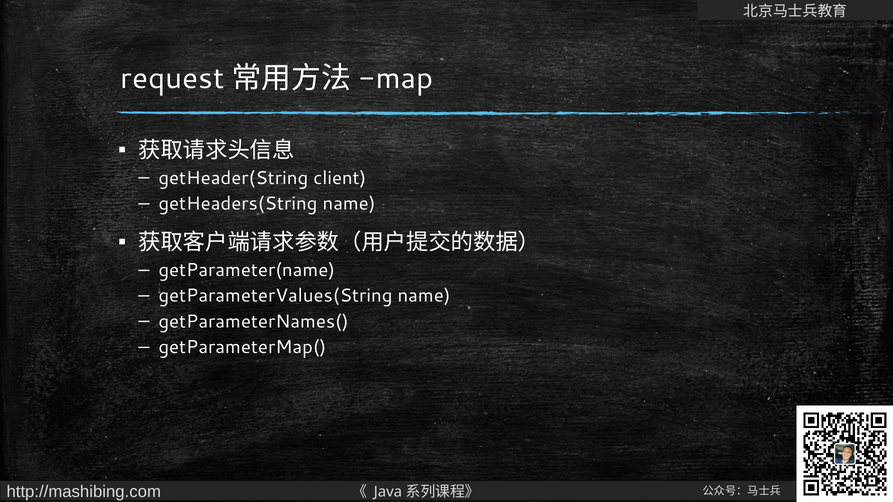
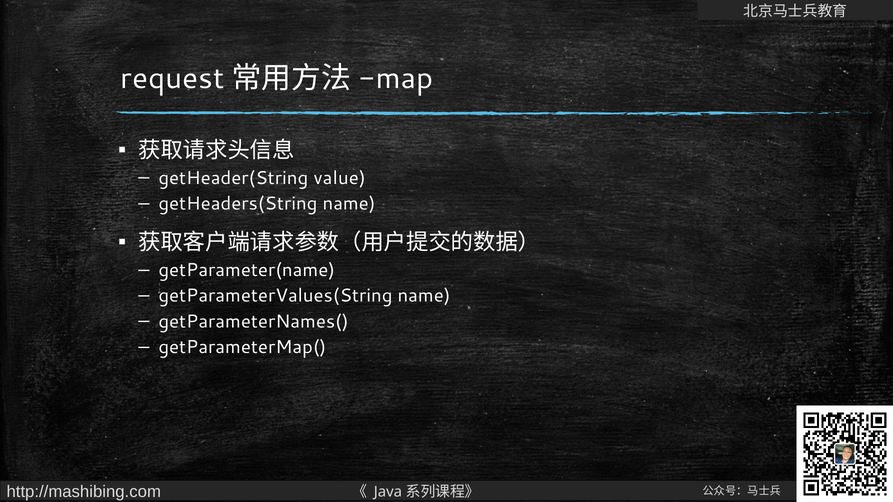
client: client -> value (340, 178)
